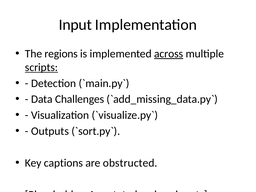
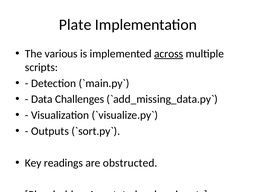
Input: Input -> Plate (75, 25)
regions: regions -> various (61, 54)
scripts underline: present -> none (41, 67)
captions: captions -> readings (63, 163)
